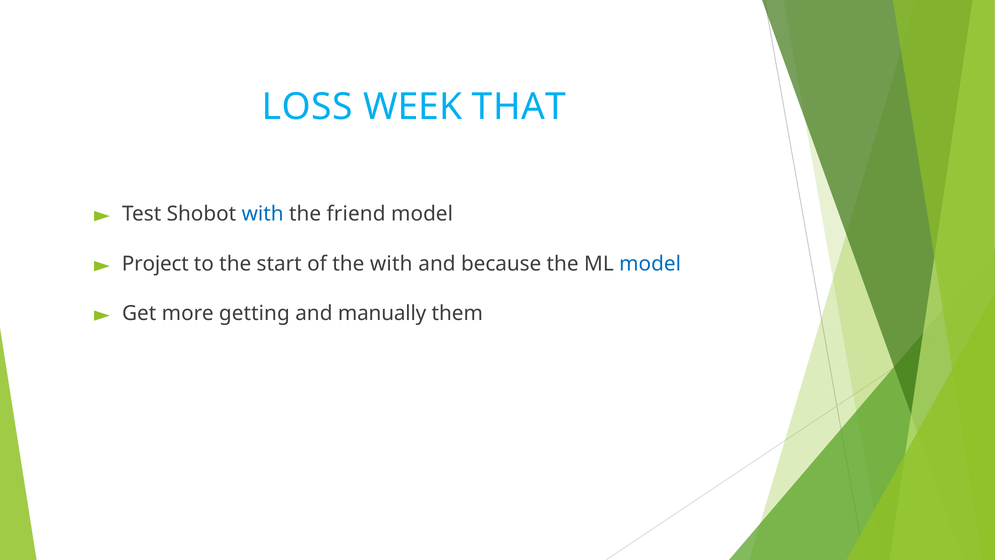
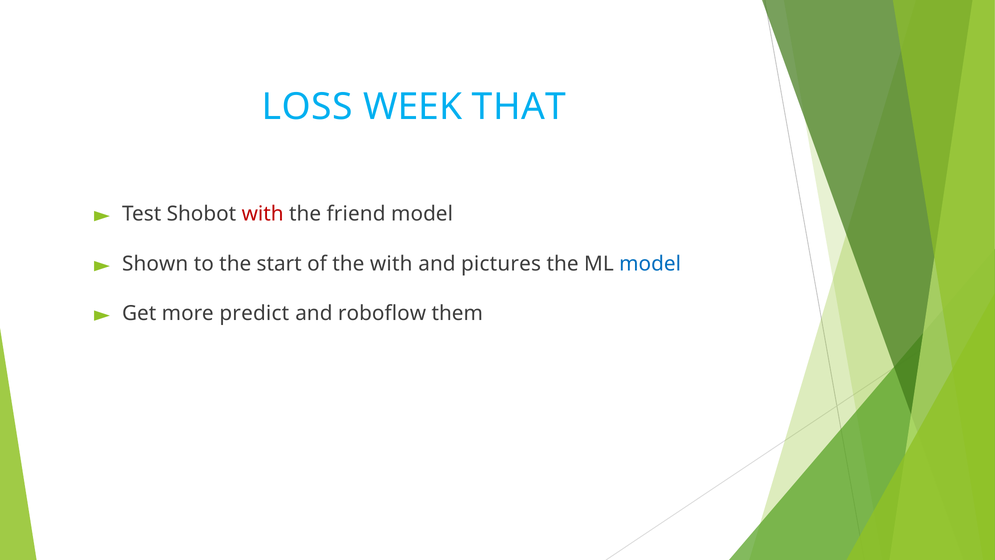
with colour: blue -> red (263, 214)
Project: Project -> Shown (155, 264)
because: because -> pictures (501, 264)
getting: getting -> predict (254, 313)
manually: manually -> roboflow (382, 313)
